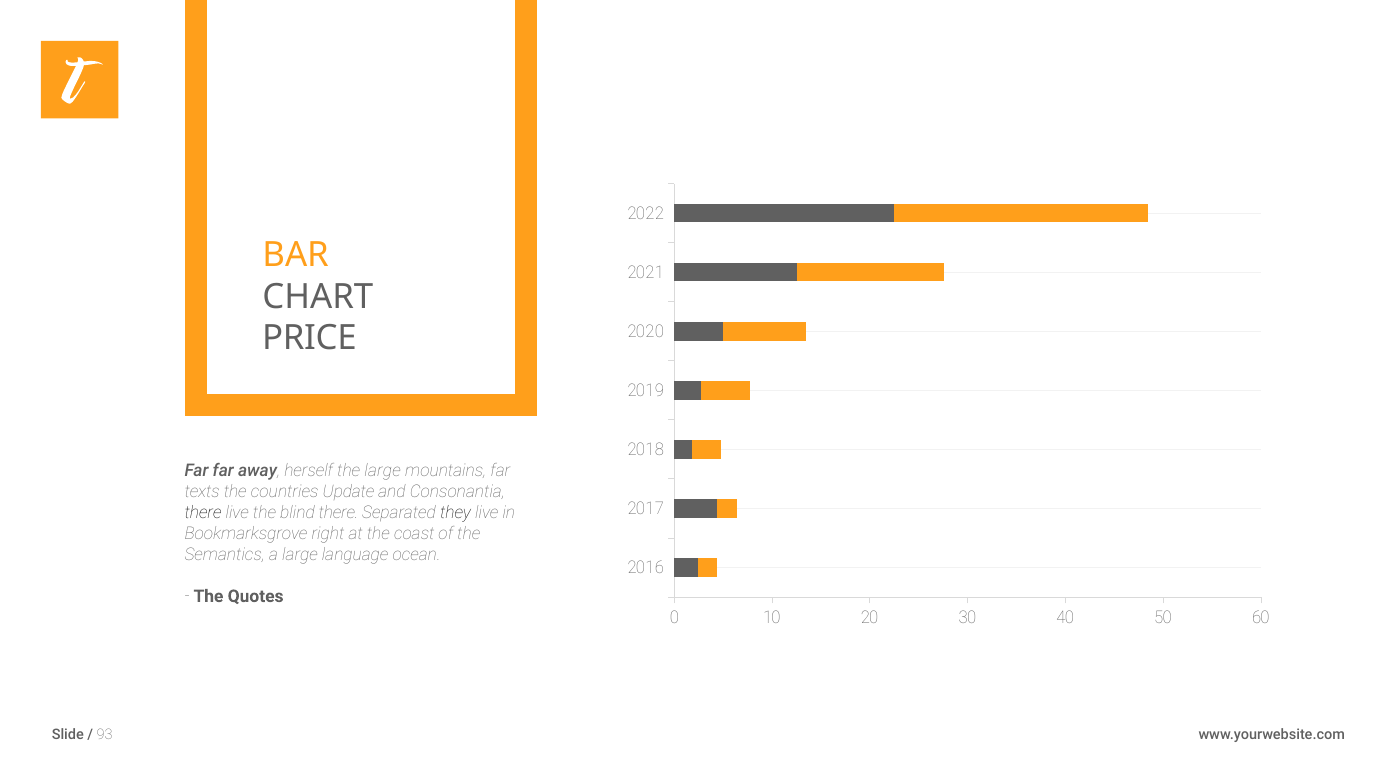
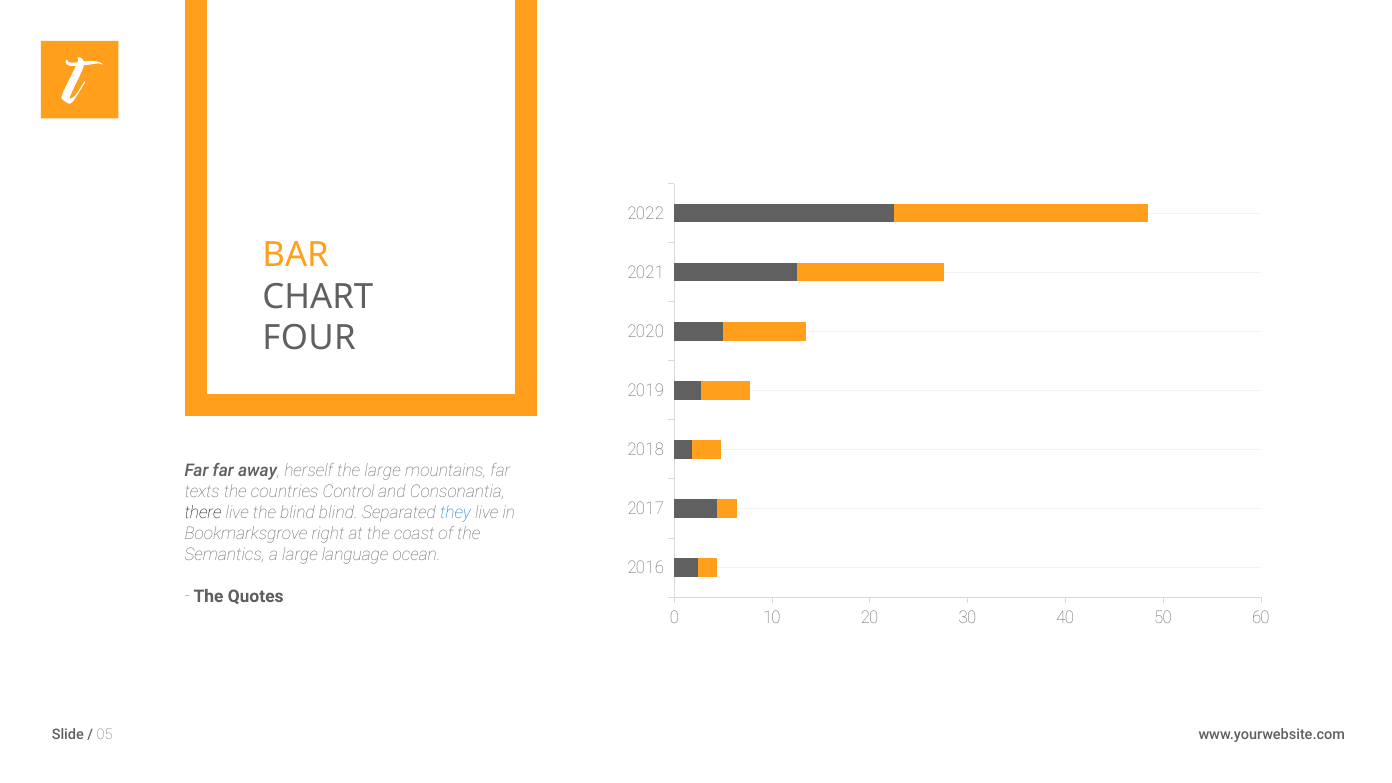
PRICE: PRICE -> FOUR (309, 338)
Update: Update -> Control (349, 492)
blind there: there -> blind (338, 513)
they colour: black -> blue (456, 513)
93: 93 -> 05 (105, 734)
